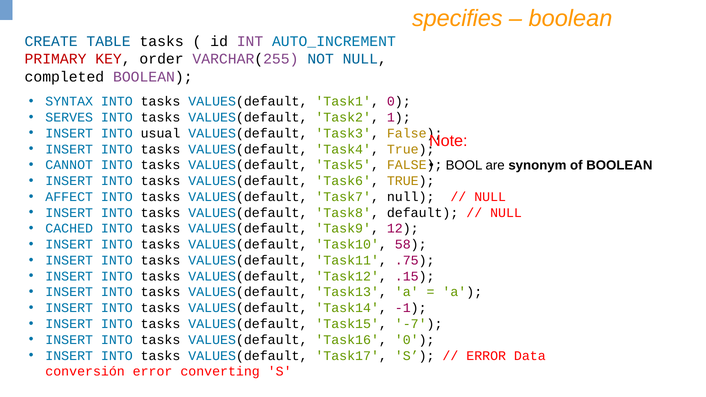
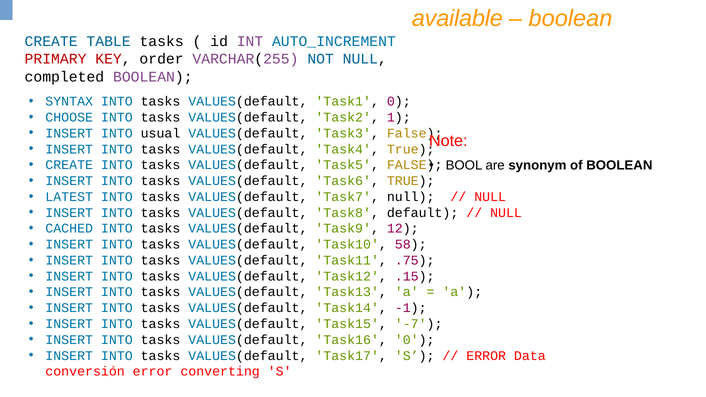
specifies: specifies -> available (457, 18)
SERVES: SERVES -> CHOOSE (69, 117)
CANNOT: CANNOT -> CREATE (69, 165)
AFFECT: AFFECT -> LATEST (69, 197)
